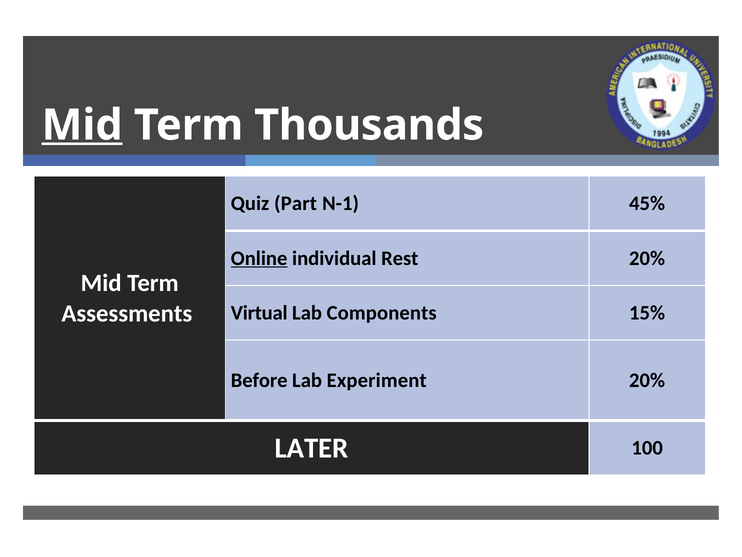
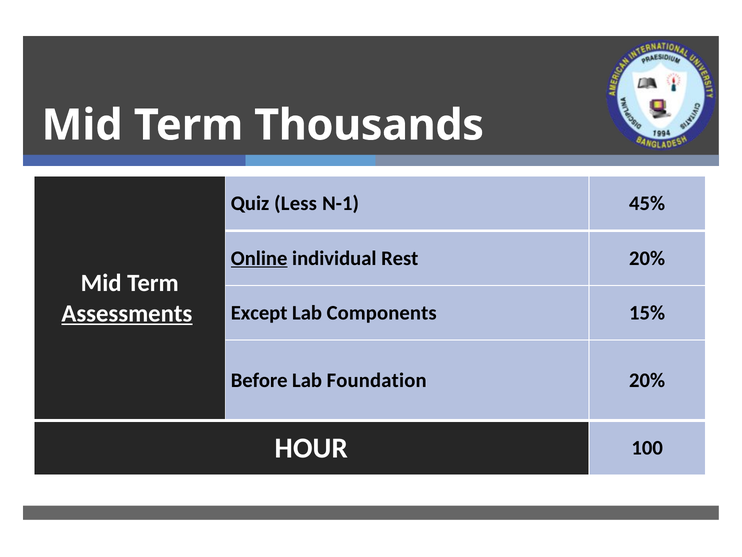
Mid underline: present -> none (82, 125)
Part: Part -> Less (296, 203)
Assessments underline: none -> present (127, 313)
Virtual: Virtual -> Except (259, 313)
Experiment: Experiment -> Foundation (377, 380)
LATER: LATER -> HOUR (311, 448)
